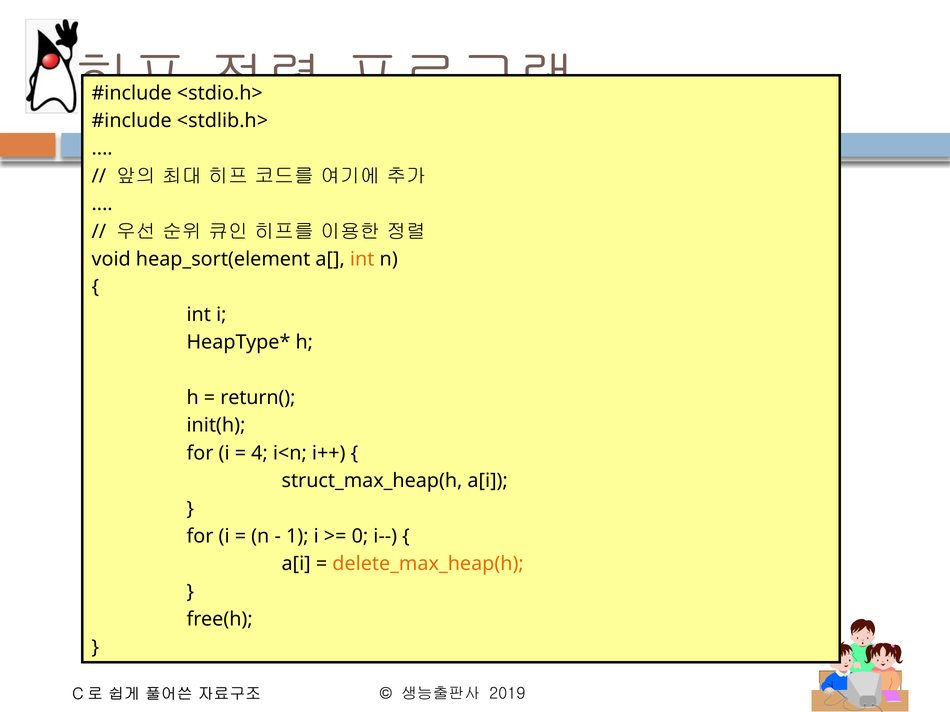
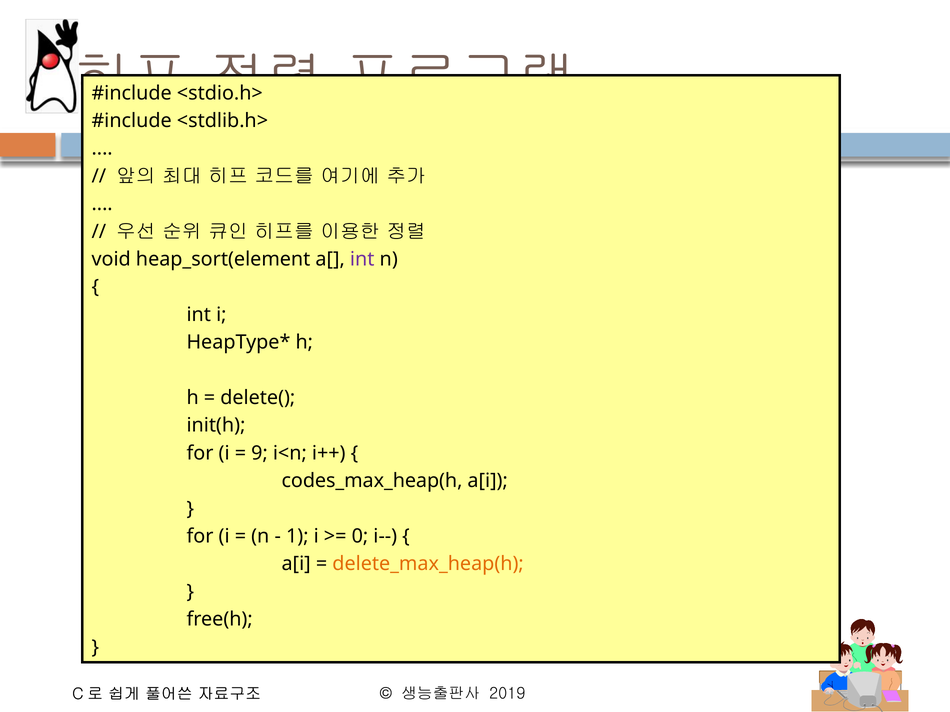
int colour: orange -> purple (362, 259)
return(: return( -> delete( (258, 398)
4: 4 -> 9 (260, 453)
struct_max_heap(h: struct_max_heap(h -> codes_max_heap(h (372, 481)
